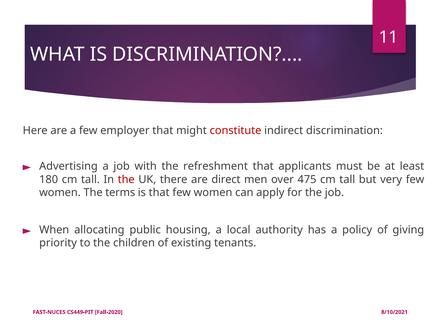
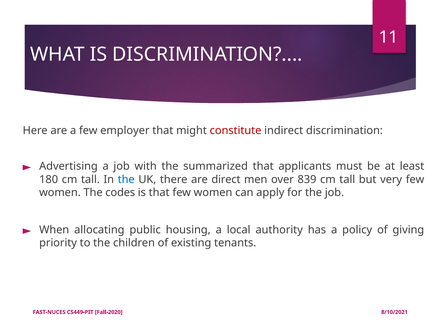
refreshment: refreshment -> summarized (216, 166)
the colour: red -> blue (126, 179)
475: 475 -> 839 (307, 179)
terms: terms -> codes (120, 193)
